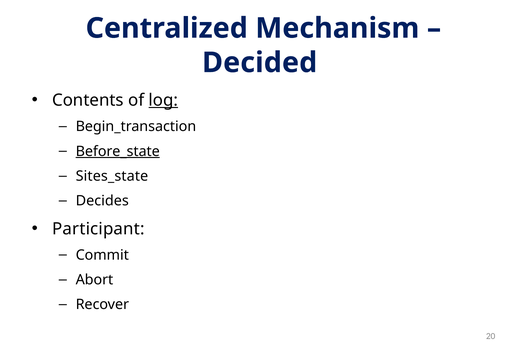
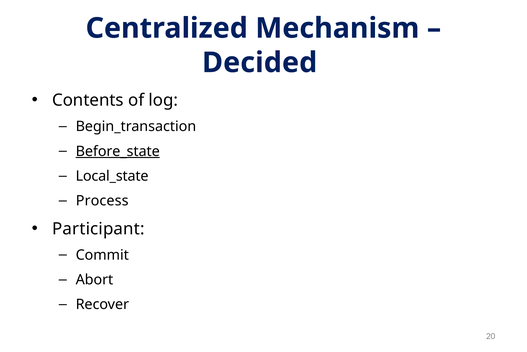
log underline: present -> none (163, 100)
Sites_state: Sites_state -> Local_state (112, 176)
Decides: Decides -> Process (102, 201)
